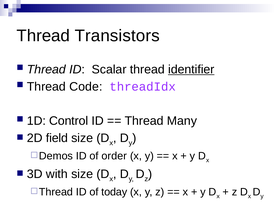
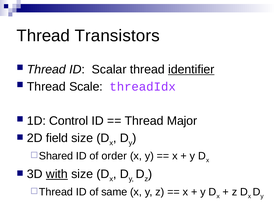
Code: Code -> Scale (86, 87)
Many: Many -> Major (182, 121)
Demos: Demos -> Shared (56, 156)
with underline: none -> present (57, 174)
today: today -> same (114, 192)
